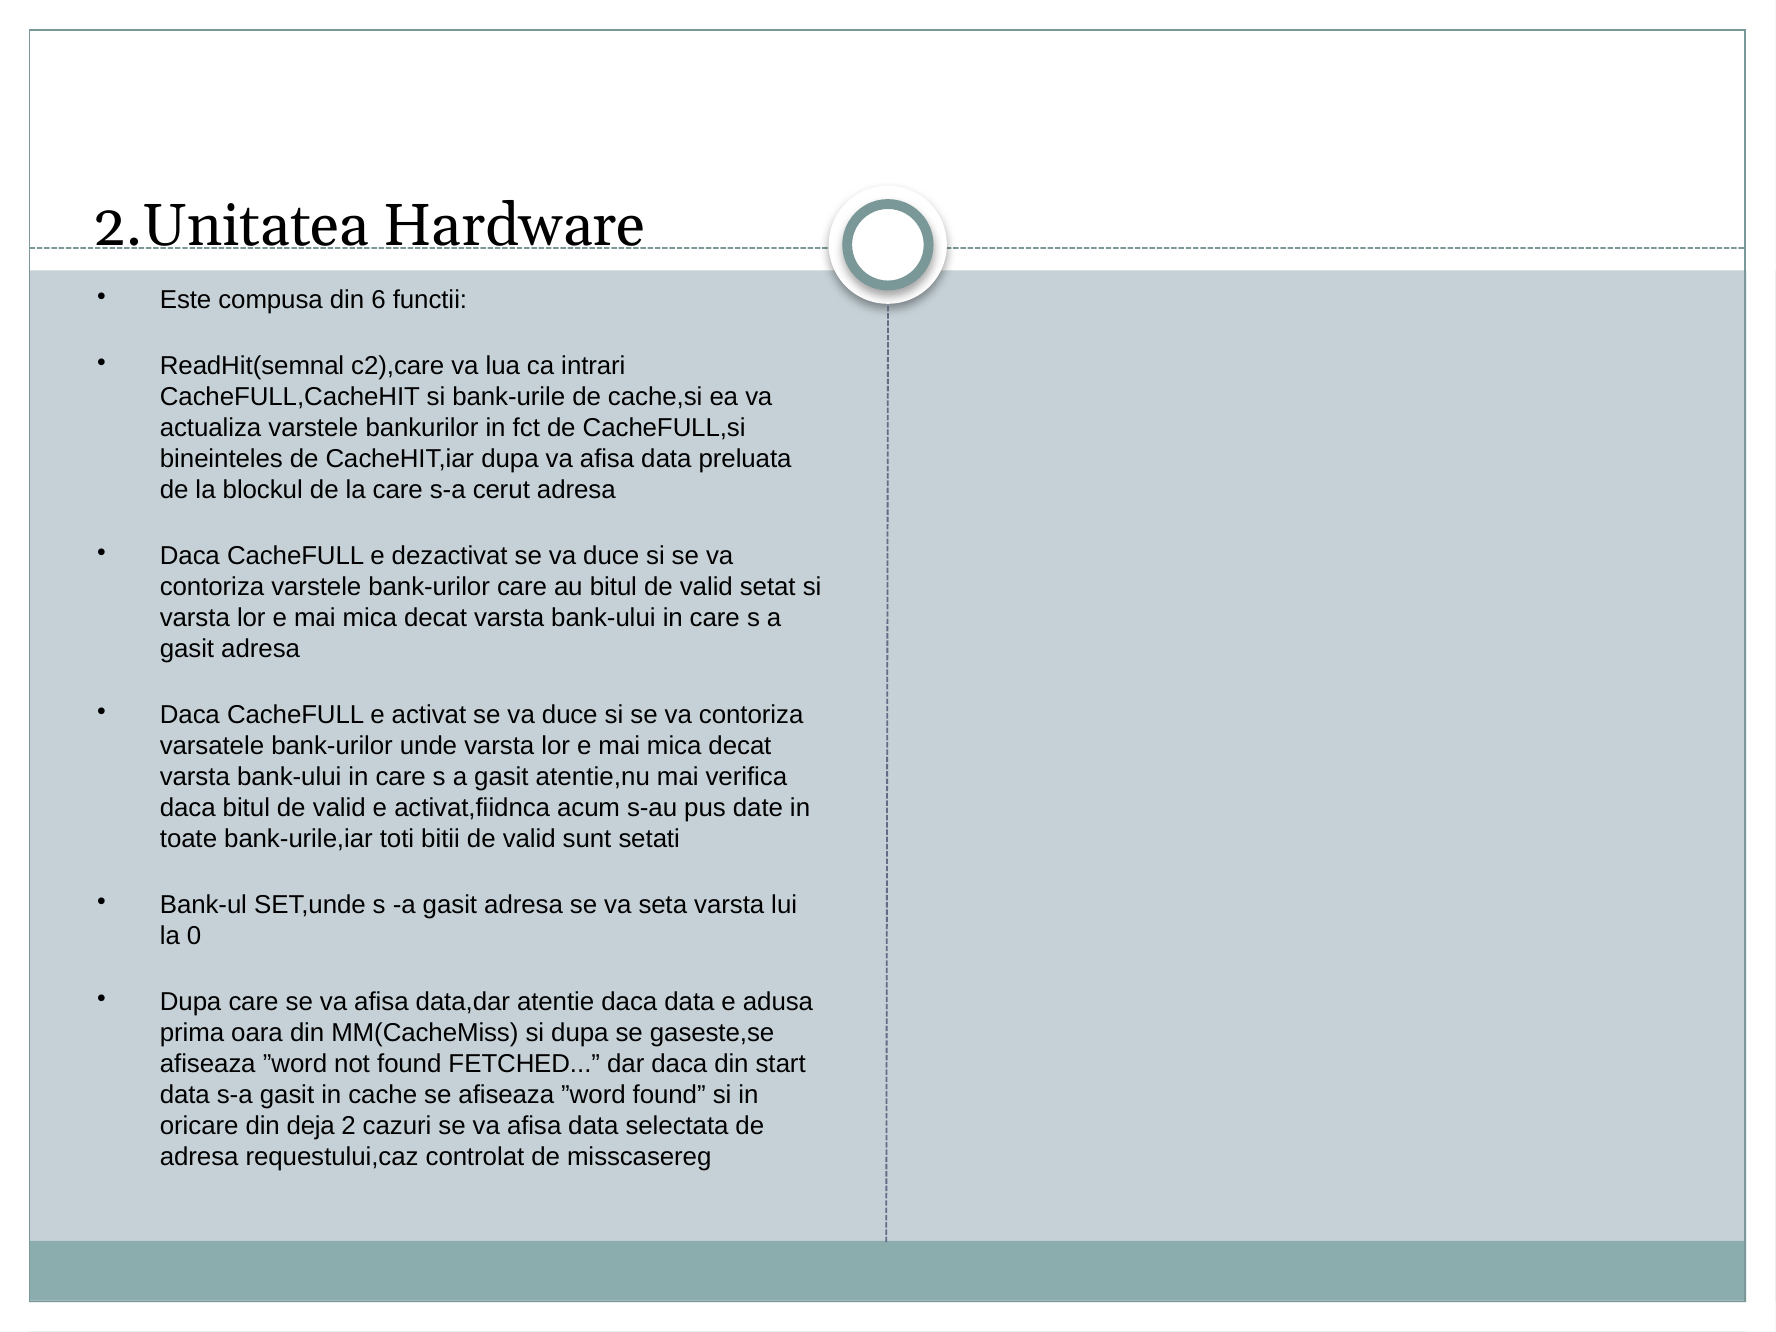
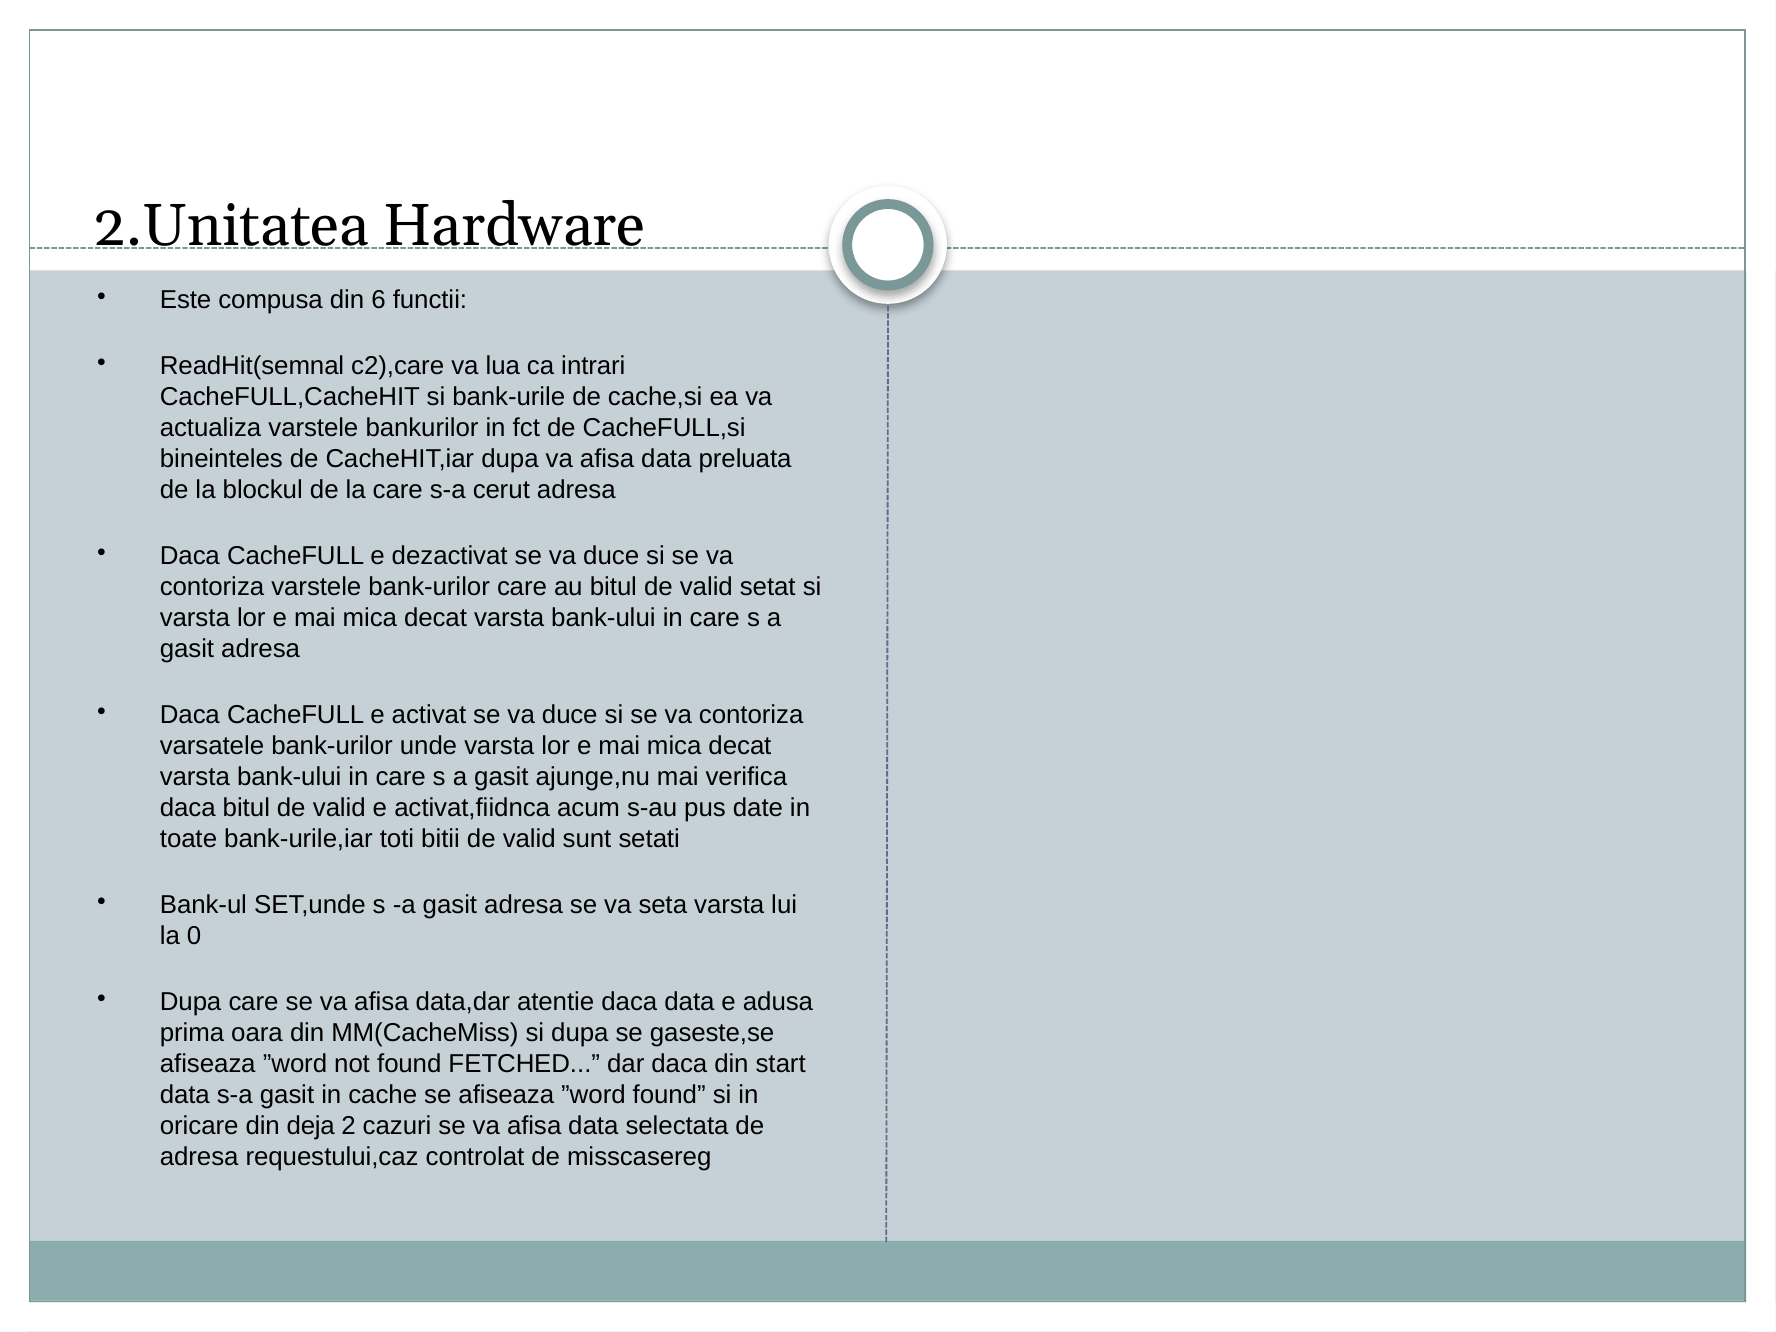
atentie,nu: atentie,nu -> ajunge,nu (593, 777)
